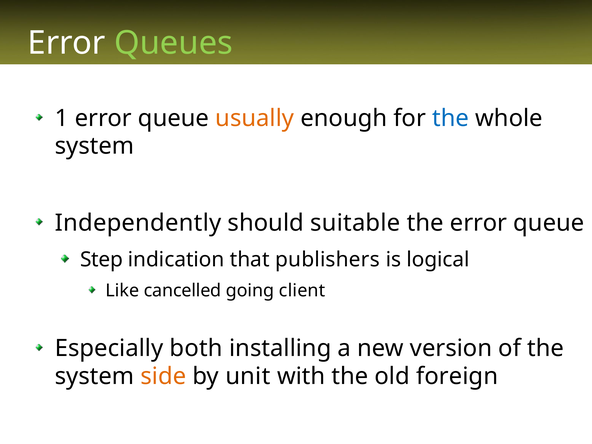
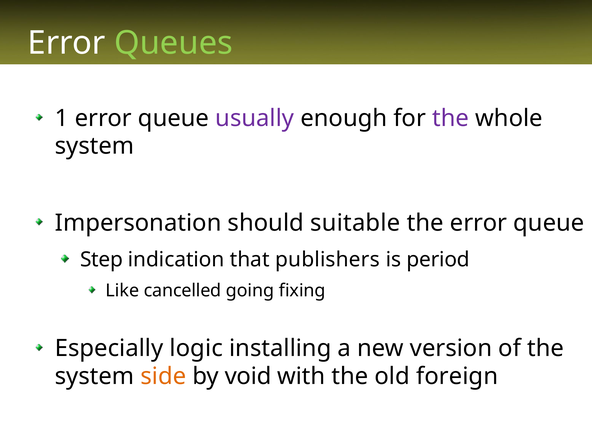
usually colour: orange -> purple (255, 118)
the colour: blue -> purple (451, 118)
Independently: Independently -> Impersonation (138, 223)
logical: logical -> period (438, 259)
client: client -> fixing (302, 290)
both: both -> logic (196, 348)
unit: unit -> void (248, 376)
